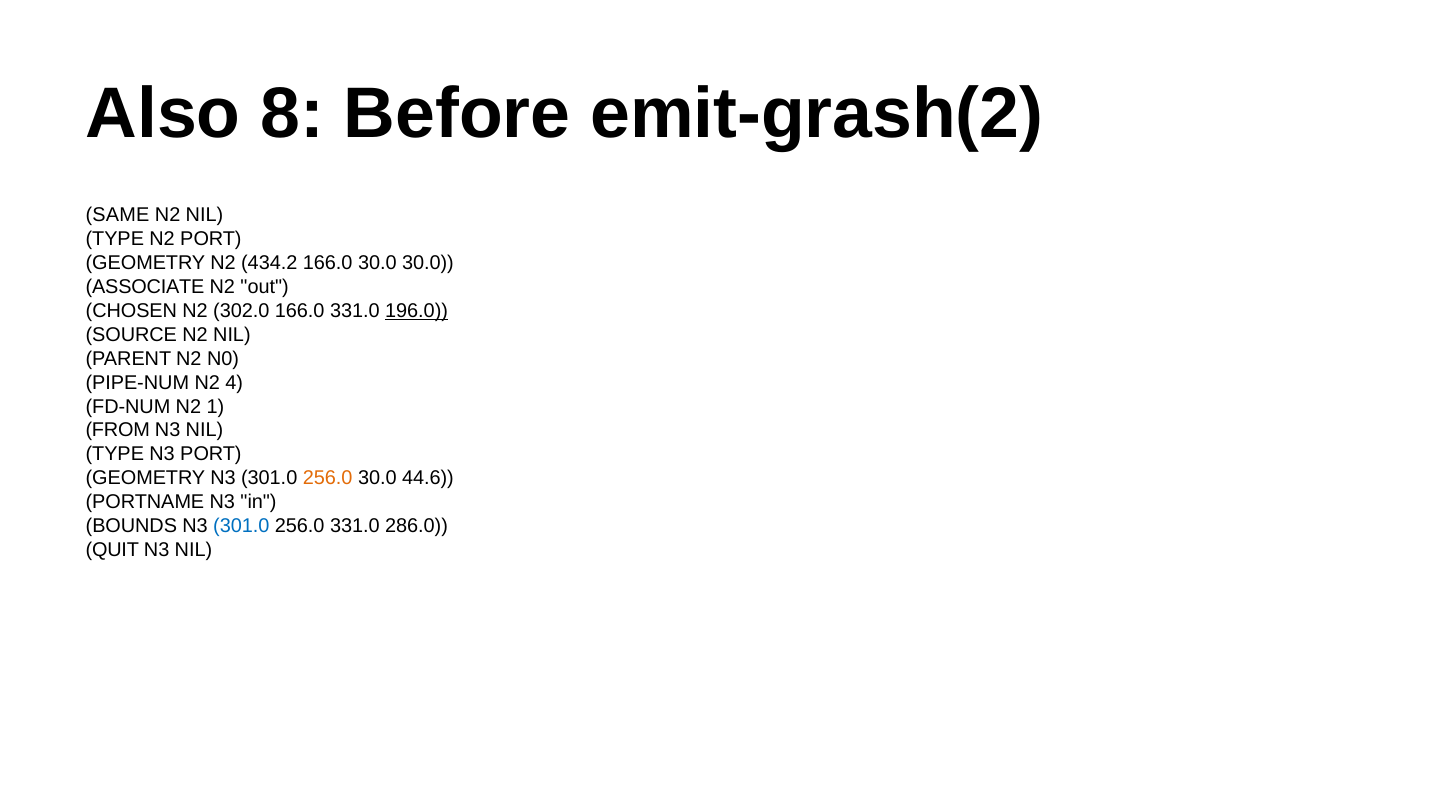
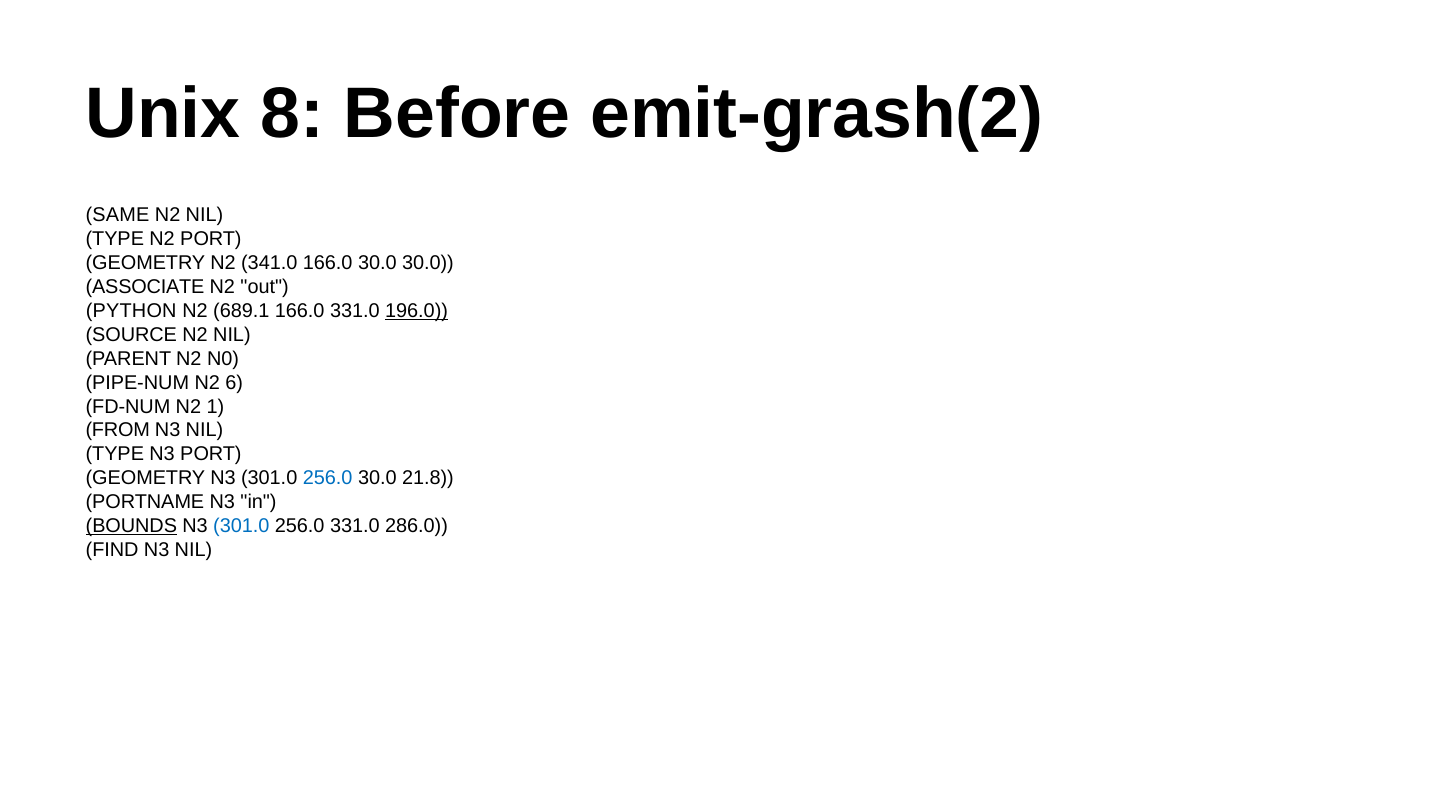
Also: Also -> Unix (163, 114)
434.2: 434.2 -> 341.0 (269, 263)
CHOSEN: CHOSEN -> PYTHON (131, 311)
302.0: 302.0 -> 689.1 (241, 311)
4: 4 -> 6 (234, 383)
256.0 colour: orange -> blue (328, 479)
44.6: 44.6 -> 21.8 (428, 479)
BOUNDS underline: none -> present (131, 526)
QUIT: QUIT -> FIND (112, 550)
